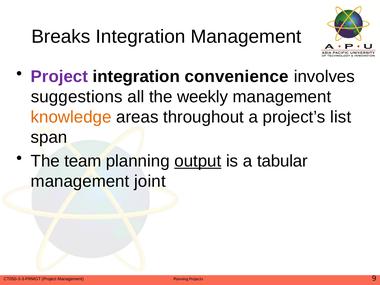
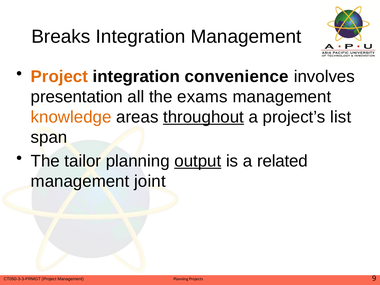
Project colour: purple -> orange (59, 77)
suggestions: suggestions -> presentation (77, 97)
weekly: weekly -> exams (202, 97)
throughout underline: none -> present (204, 117)
team: team -> tailor (83, 161)
tabular: tabular -> related (282, 161)
